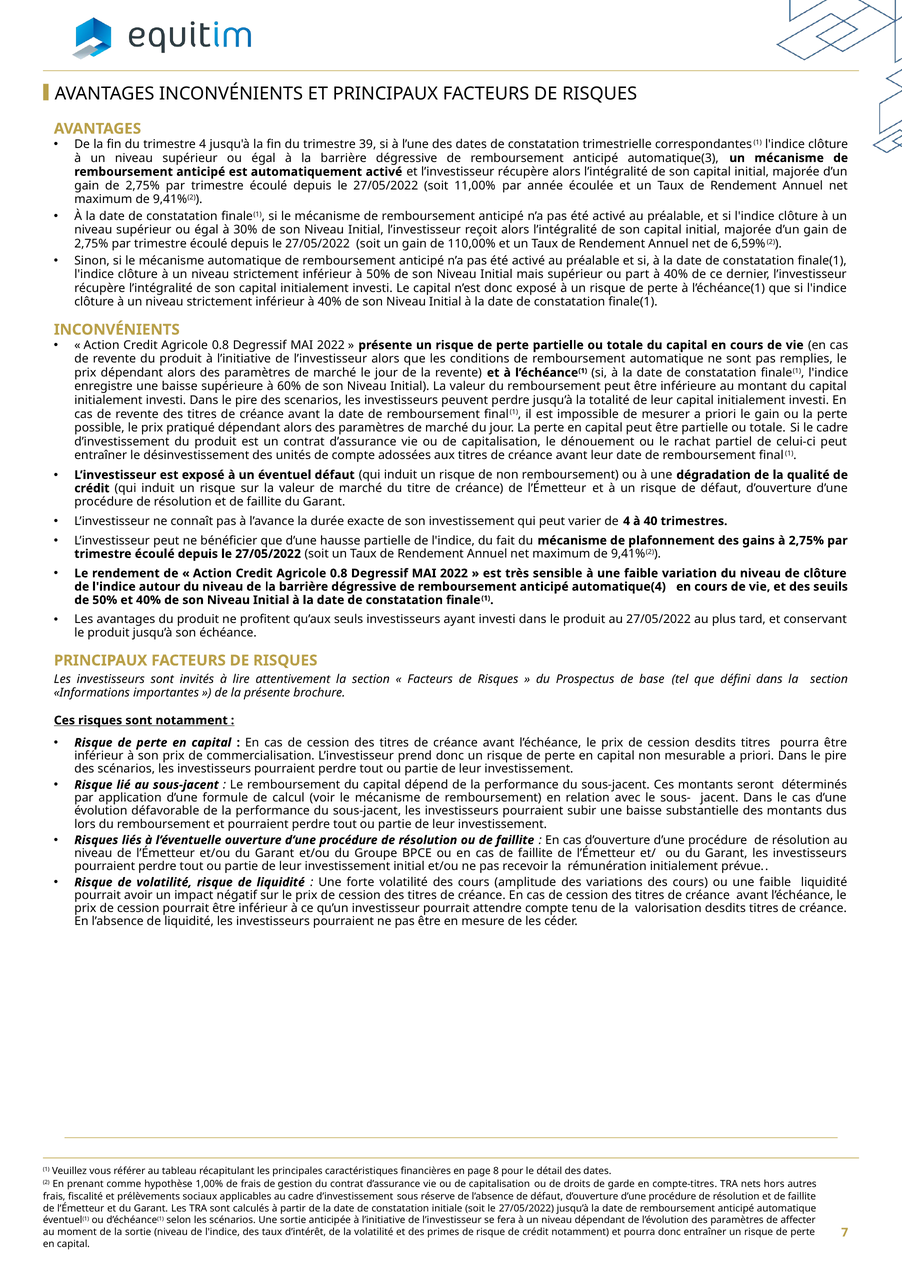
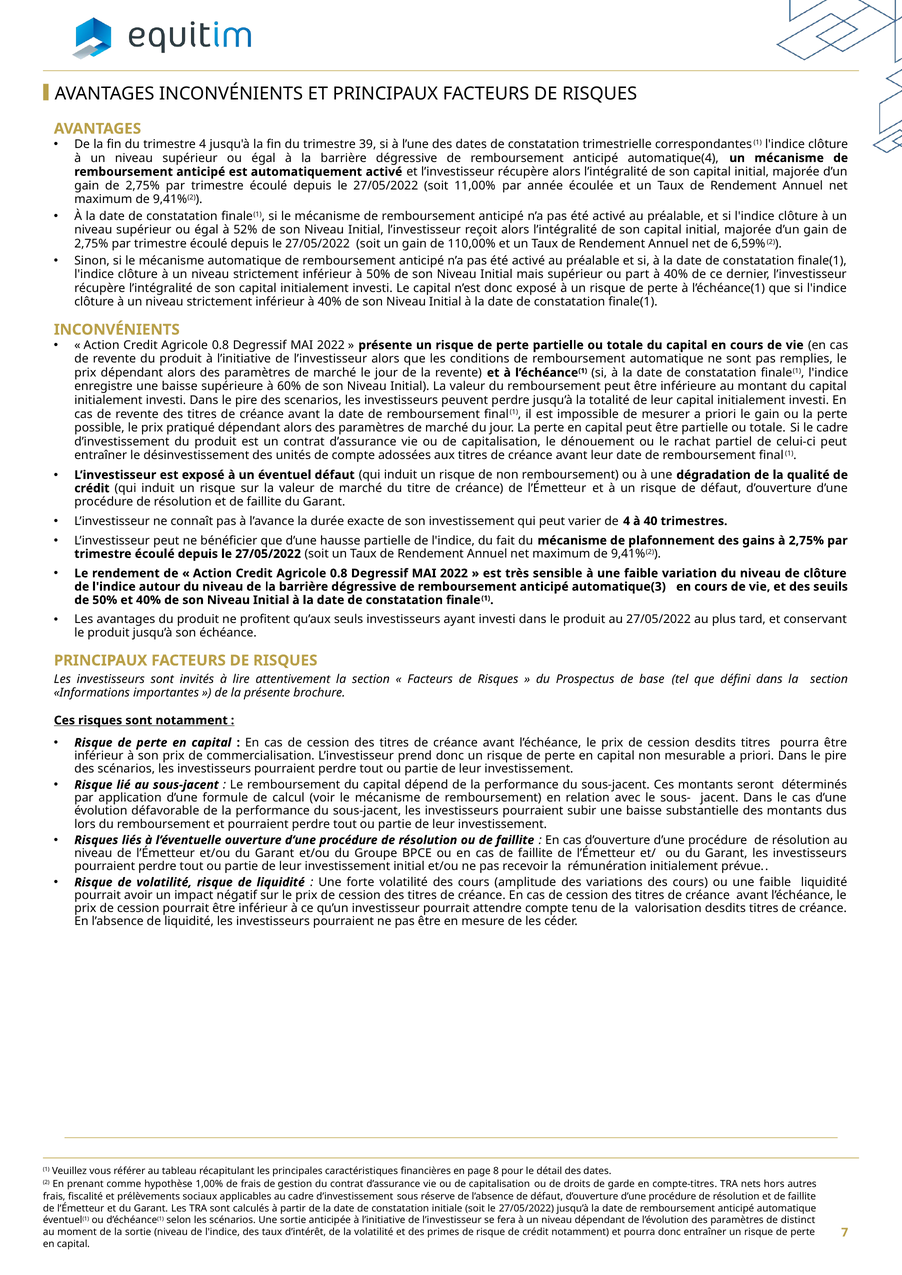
automatique(3: automatique(3 -> automatique(4 (673, 158)
30%: 30% -> 52% (245, 230)
automatique(4: automatique(4 -> automatique(3 (619, 587)
affecter: affecter -> distinct (798, 1221)
